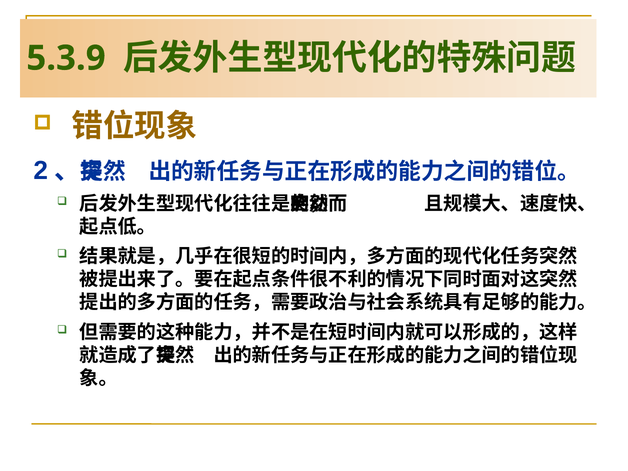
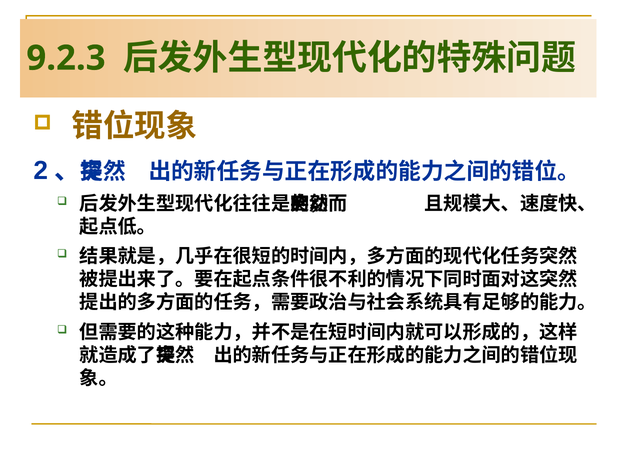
5.3.9: 5.3.9 -> 9.2.3 (66, 58)
